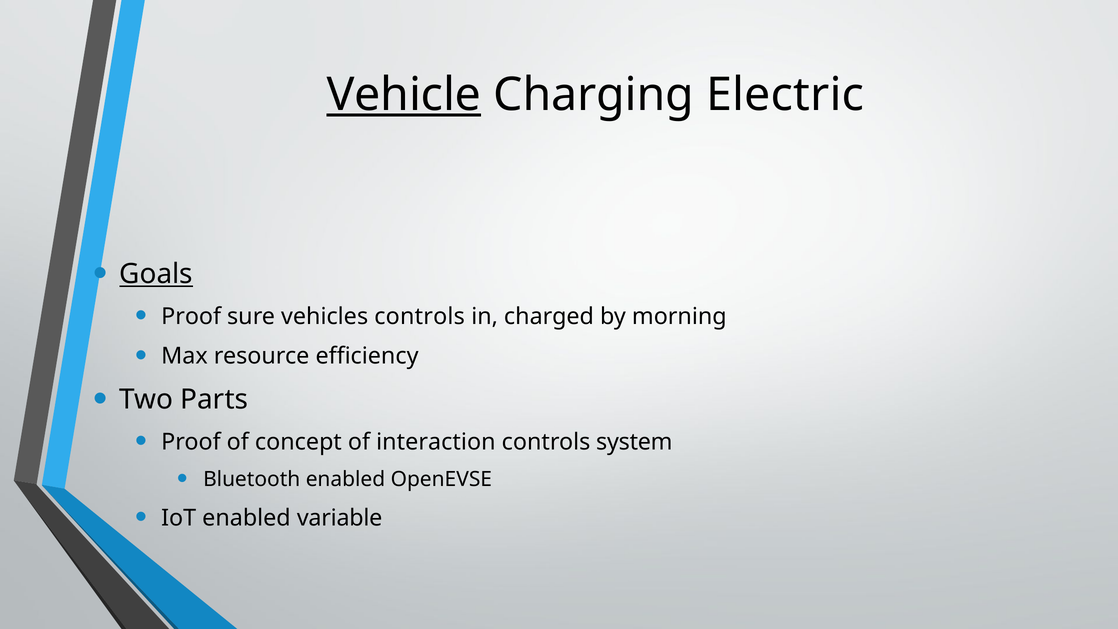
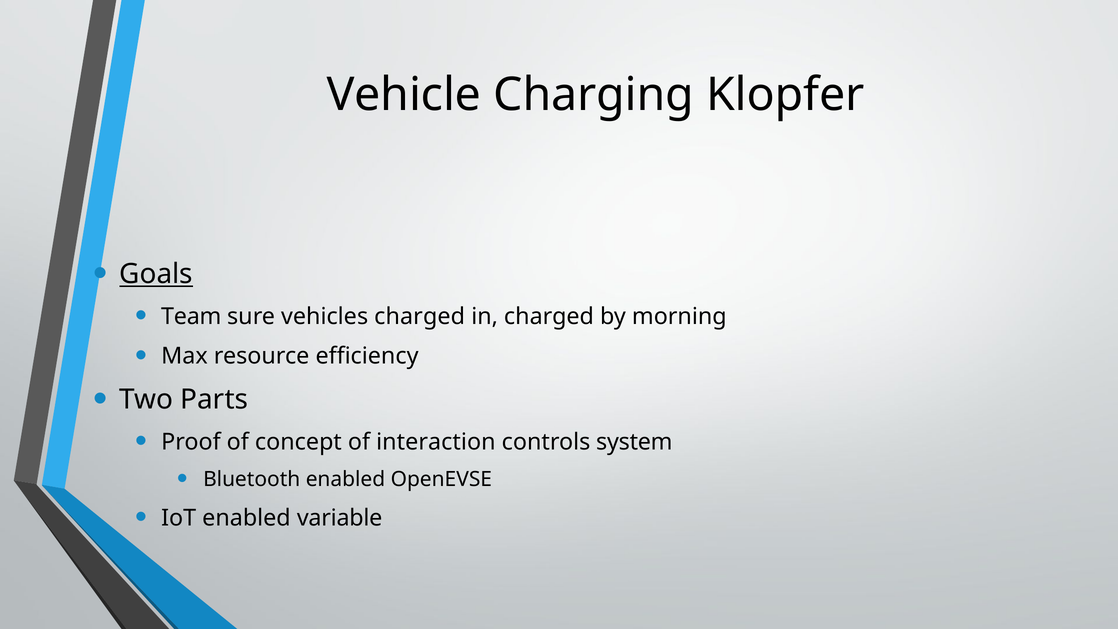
Vehicle underline: present -> none (404, 95)
Electric: Electric -> Klopfer (785, 95)
Proof: Proof -> Team (191, 316)
vehicles controls: controls -> charged (420, 316)
